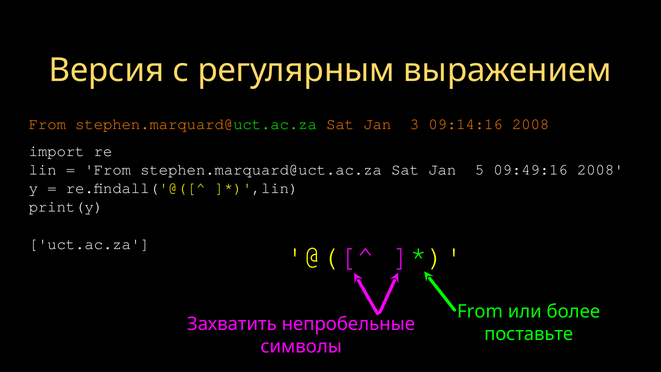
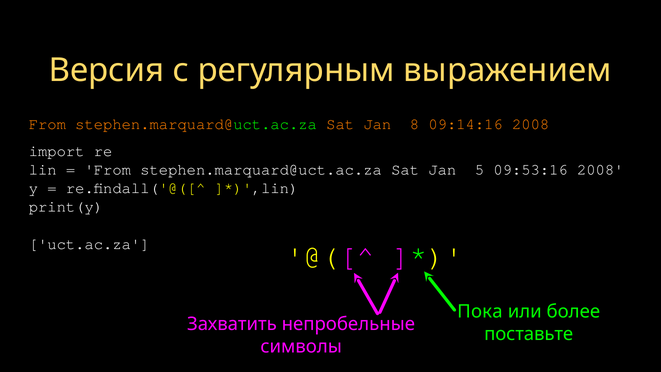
3: 3 -> 8 (414, 124)
09:49:16: 09:49:16 -> 09:53:16 (531, 169)
From: From -> Пока (480, 312)
